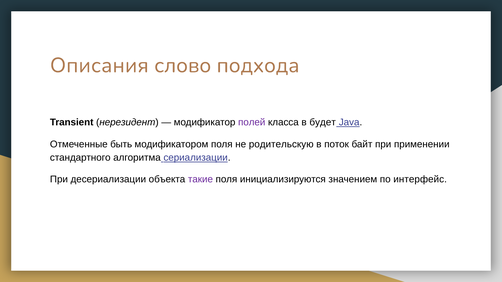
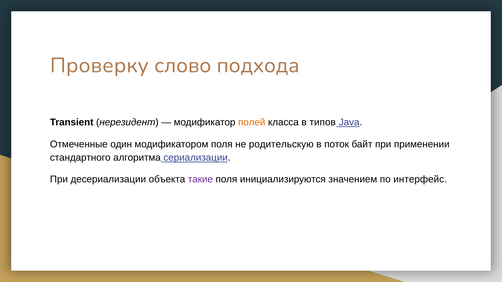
Описания: Описания -> Проверку (99, 65)
полей colour: purple -> orange (252, 123)
будет: будет -> типов (323, 123)
быть: быть -> один (121, 144)
